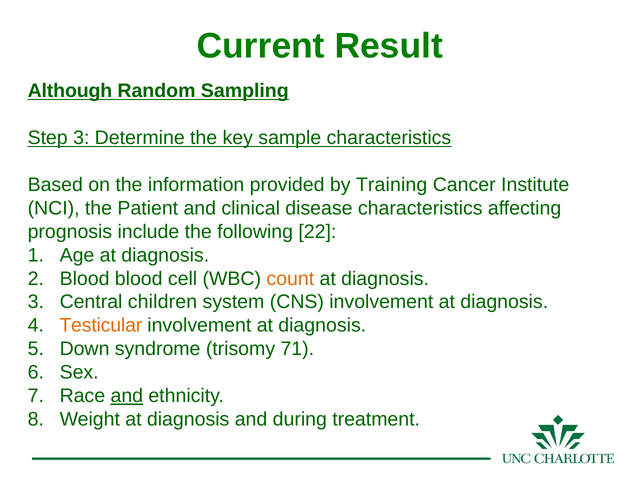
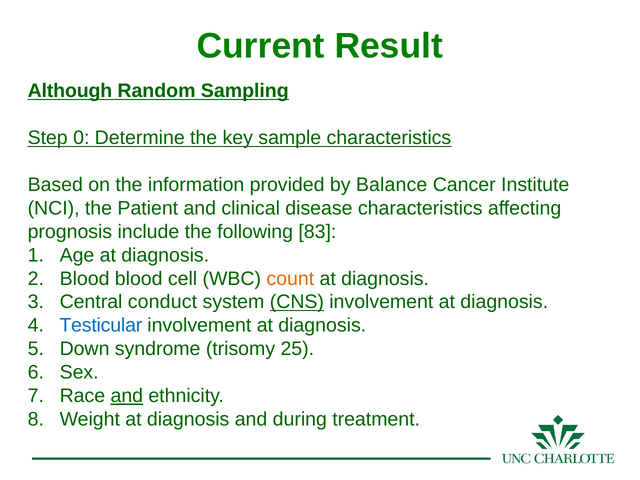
Step 3: 3 -> 0 (81, 138)
Training: Training -> Balance (392, 185)
22: 22 -> 83 (317, 232)
children: children -> conduct (162, 302)
CNS underline: none -> present (297, 302)
Testicular colour: orange -> blue (101, 325)
71: 71 -> 25 (297, 349)
